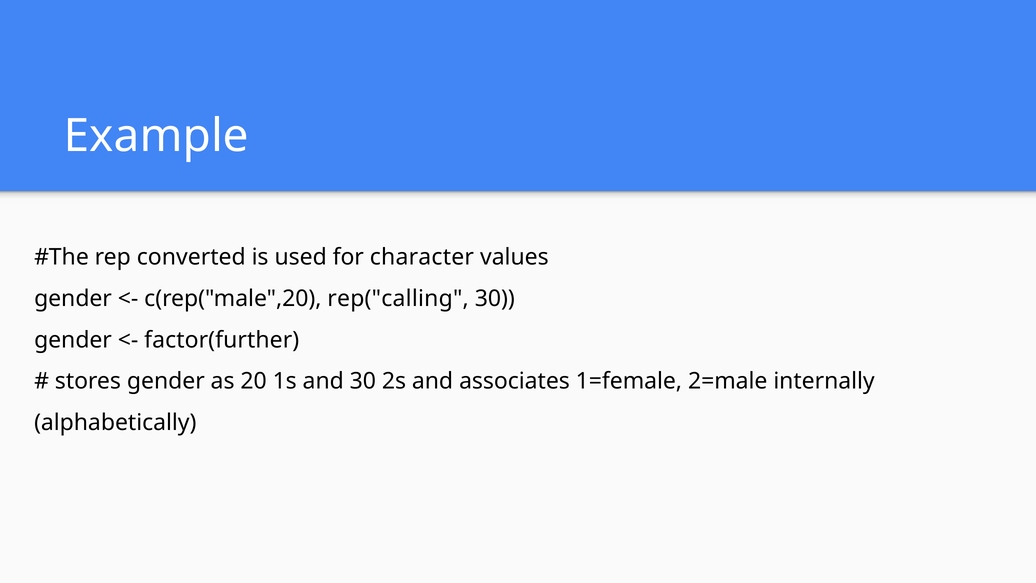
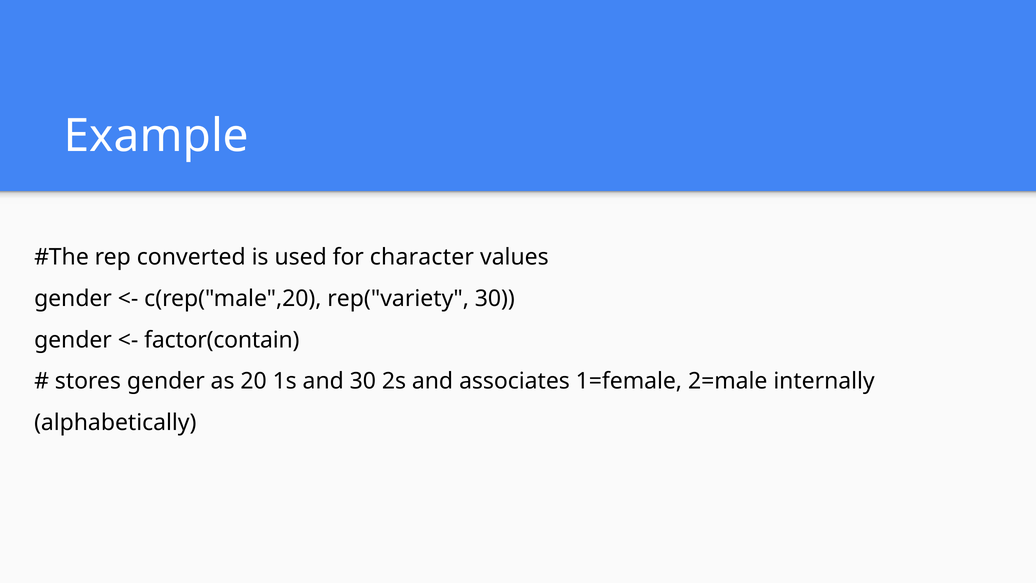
rep("calling: rep("calling -> rep("variety (398, 298)
factor(further: factor(further -> factor(contain (222, 340)
